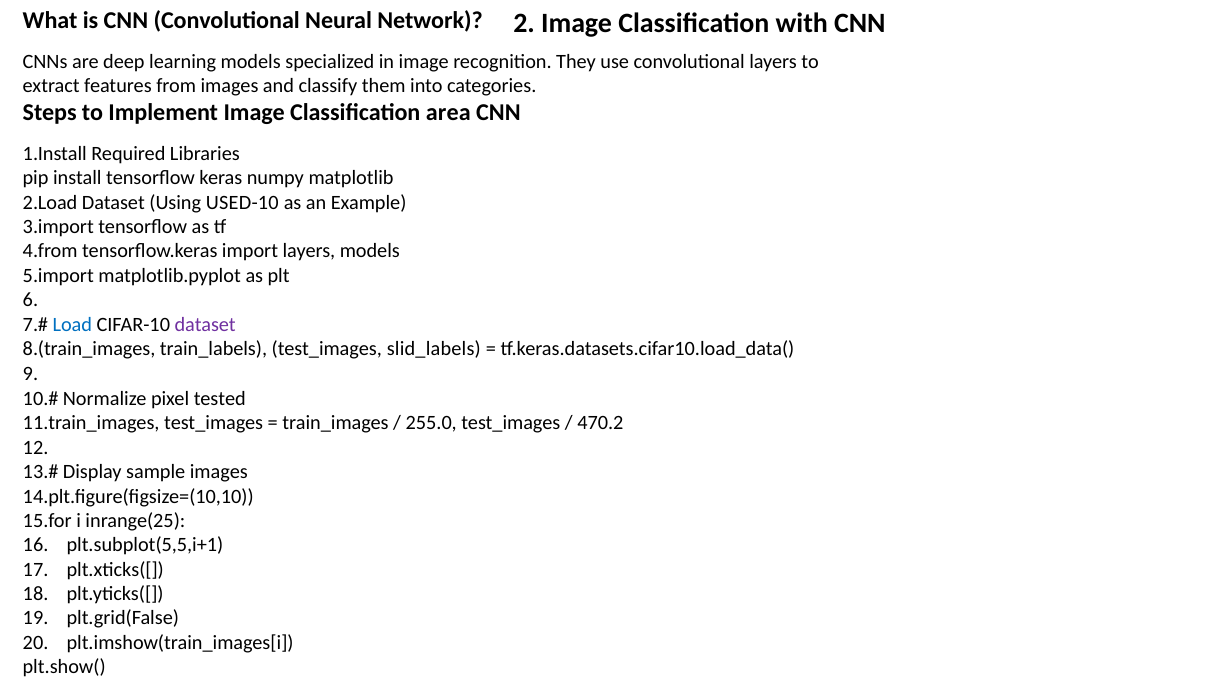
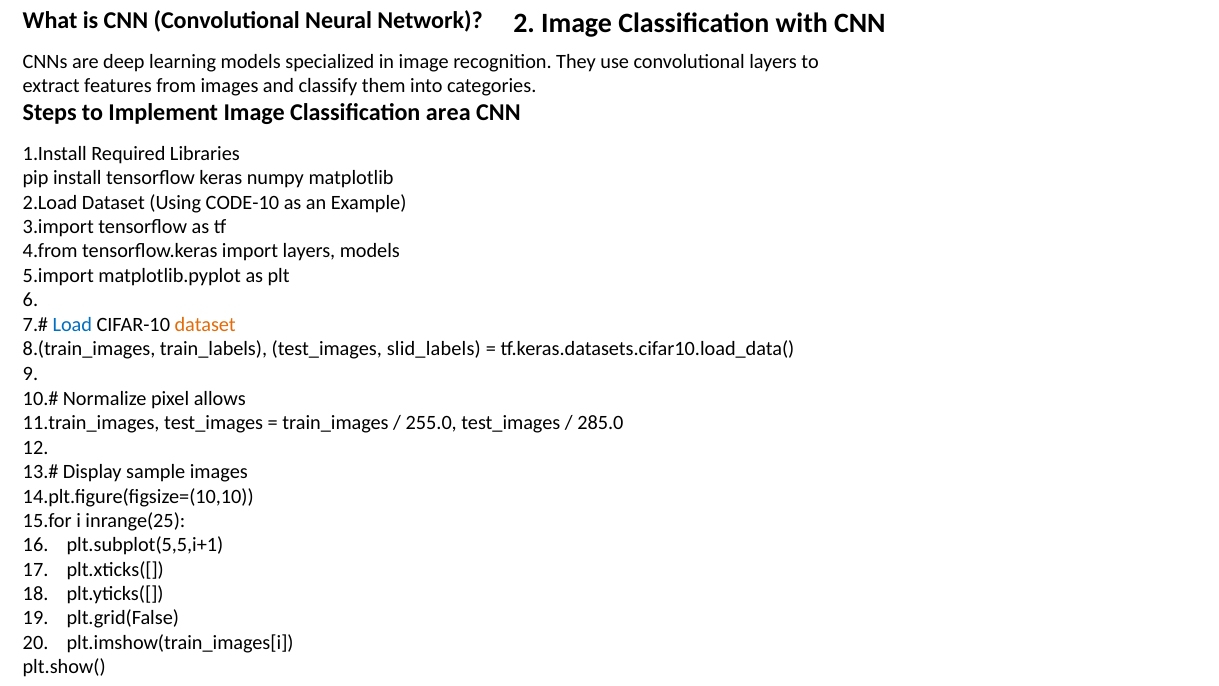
USED-10: USED-10 -> CODE-10 (242, 202)
dataset colour: purple -> orange (205, 325)
tested: tested -> allows (220, 398)
470.2: 470.2 -> 285.0 (600, 423)
